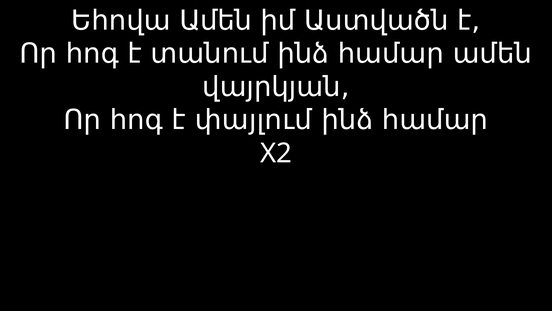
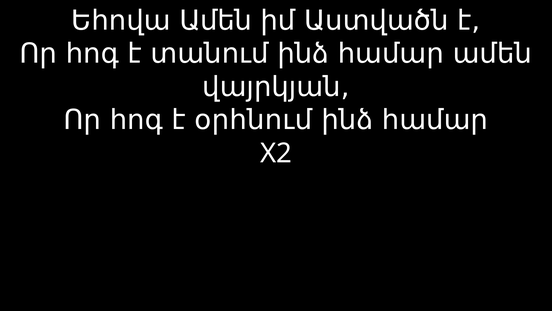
փայլում: փայլում -> օրհնում (253, 120)
